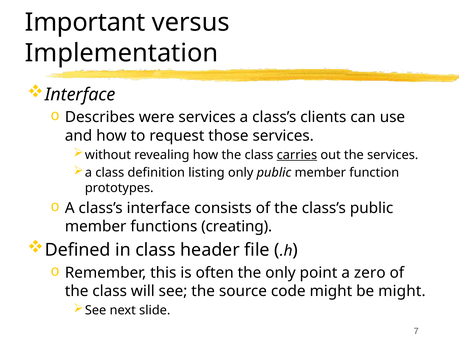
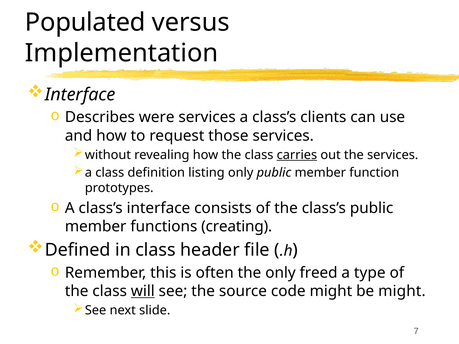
Important: Important -> Populated (85, 22)
point: point -> freed (319, 273)
zero: zero -> type (370, 273)
will underline: none -> present (143, 291)
